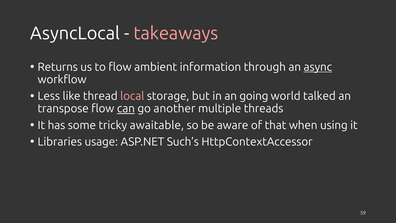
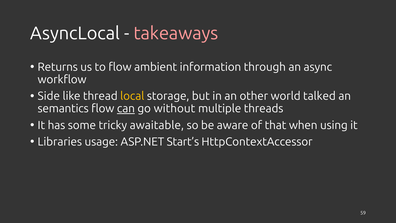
async underline: present -> none (318, 67)
Less: Less -> Side (49, 96)
local colour: pink -> yellow (132, 96)
going: going -> other (254, 96)
transpose: transpose -> semantics (63, 109)
another: another -> without (174, 109)
Such’s: Such’s -> Start’s (183, 142)
